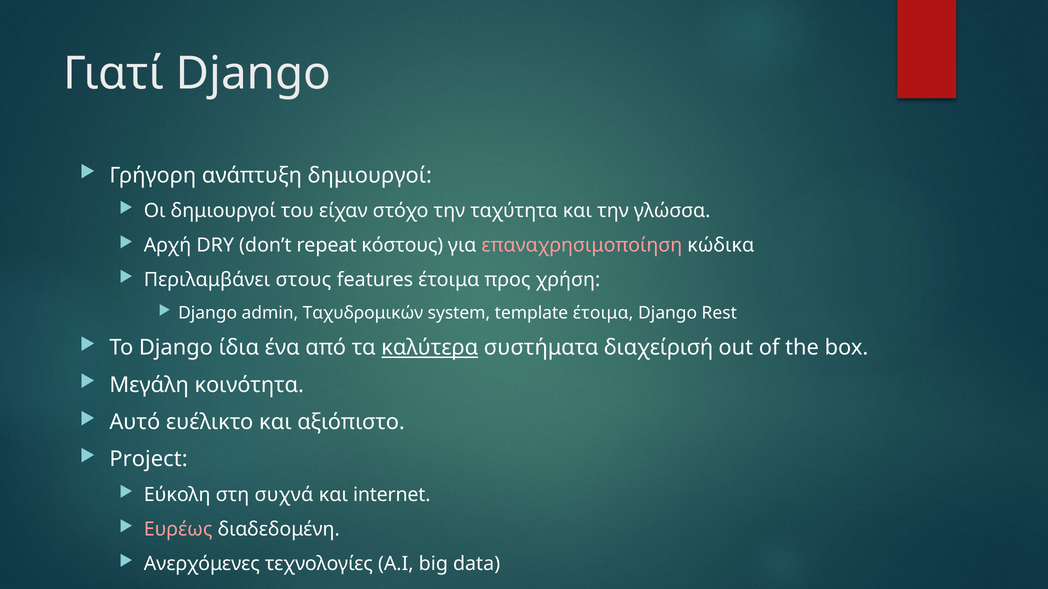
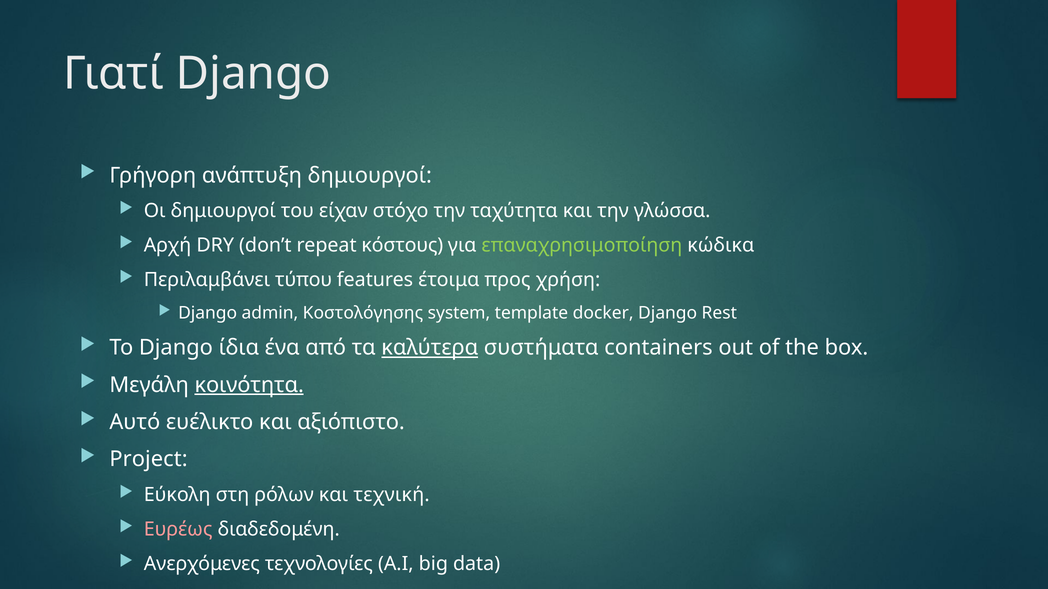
επαναχρησιμοποίηση colour: pink -> light green (582, 246)
στους: στους -> τύπου (304, 280)
Ταχυδρομικών: Ταχυδρομικών -> Κοστολόγησης (363, 313)
template έτοιμα: έτοιμα -> docker (603, 313)
διαχείρισή: διαχείρισή -> containers (659, 348)
κοινότητα underline: none -> present (249, 385)
συχνά: συχνά -> ρόλων (284, 495)
internet: internet -> τεχνική (392, 495)
